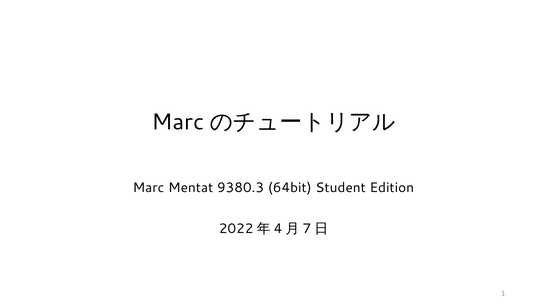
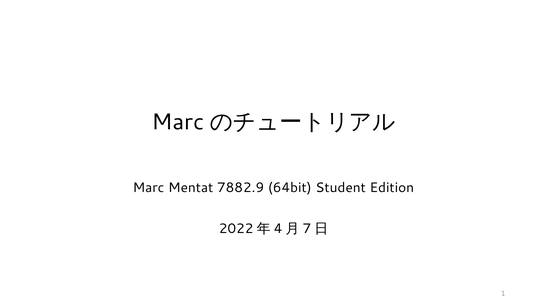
9380.3: 9380.3 -> 7882.9 (241, 187)
